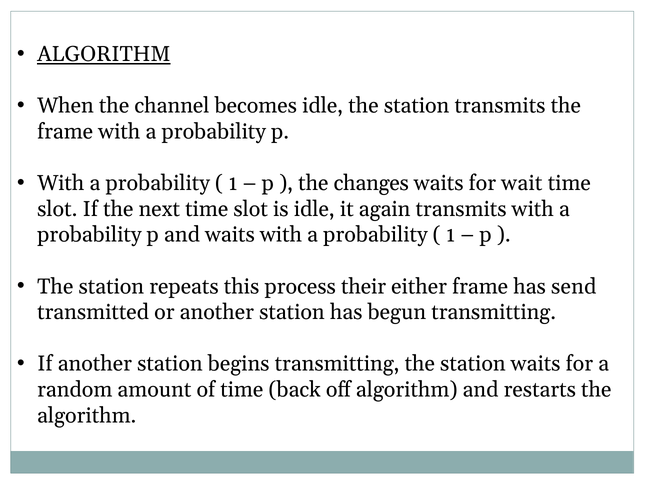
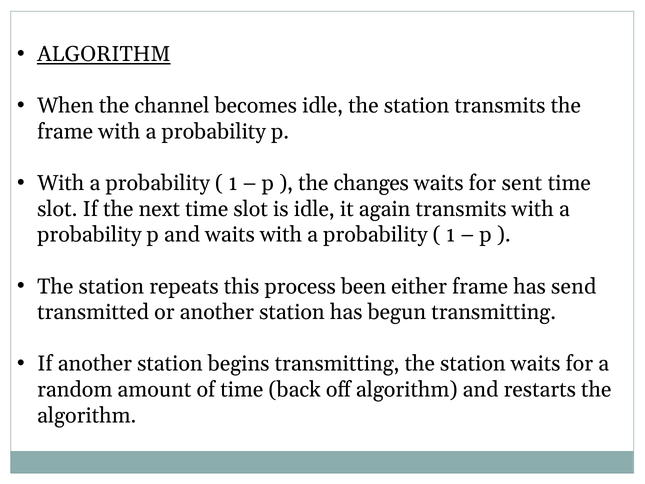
wait: wait -> sent (522, 183)
their: their -> been (364, 286)
